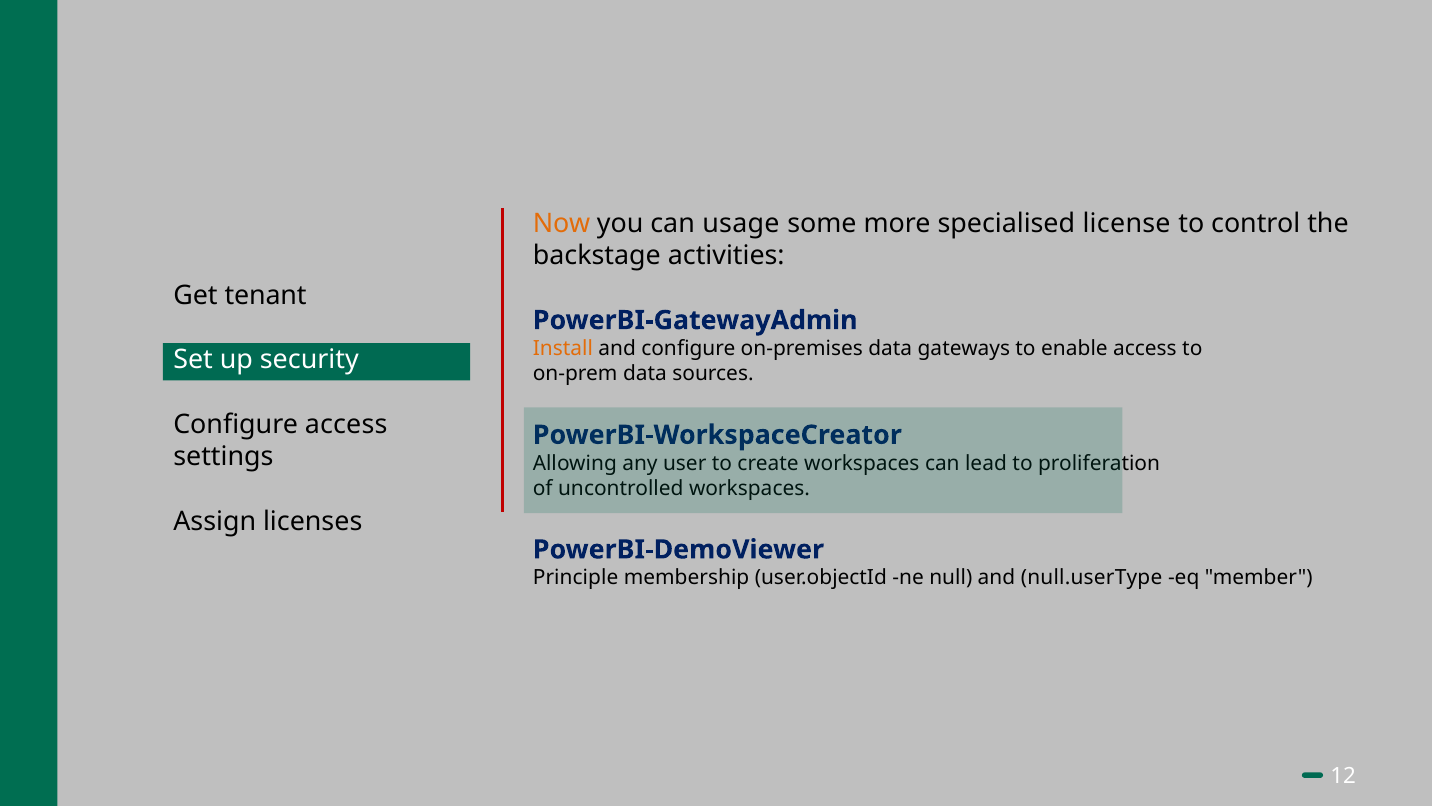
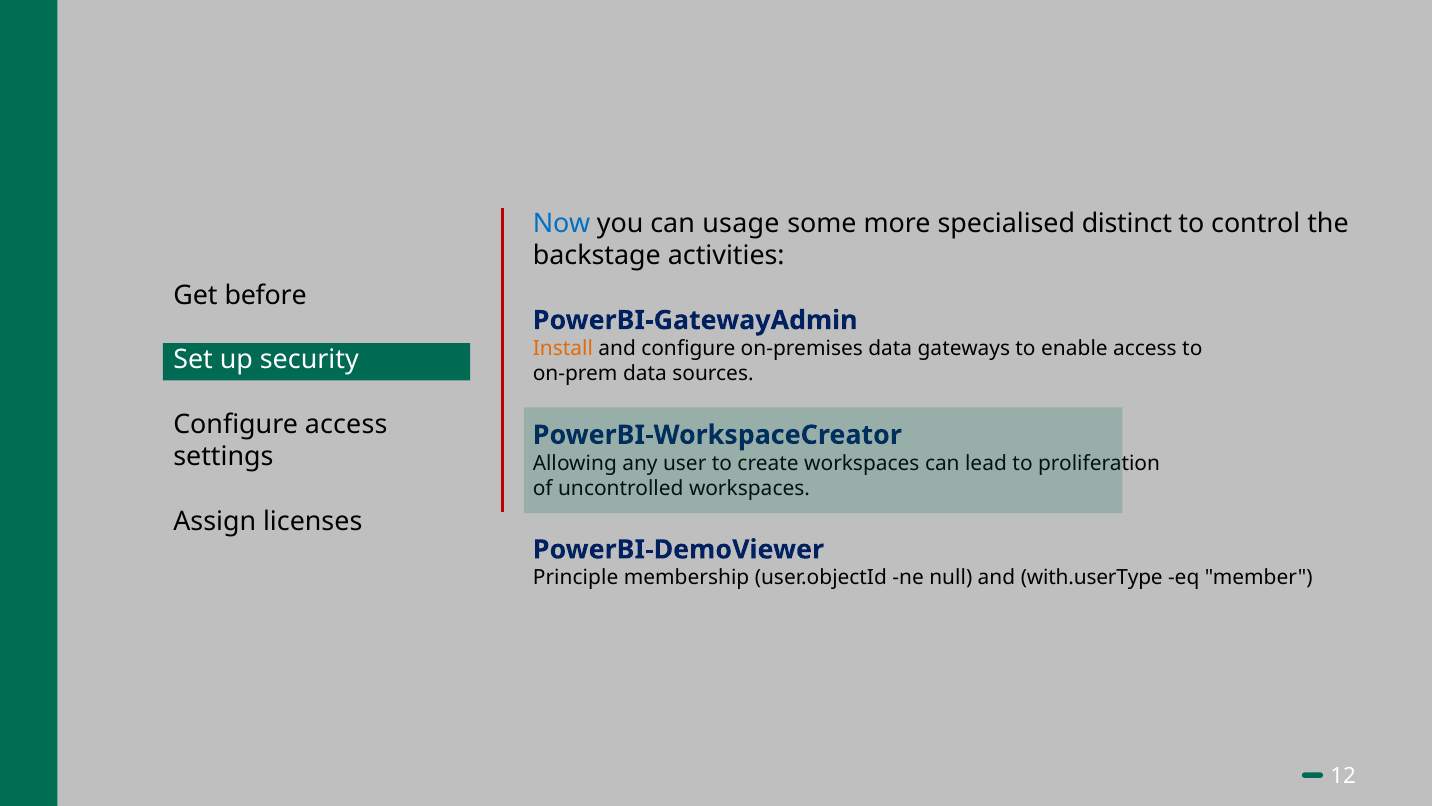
Now colour: orange -> blue (562, 223)
license: license -> distinct (1127, 223)
tenant: tenant -> before (266, 295)
null.userType: null.userType -> with.userType (1092, 578)
